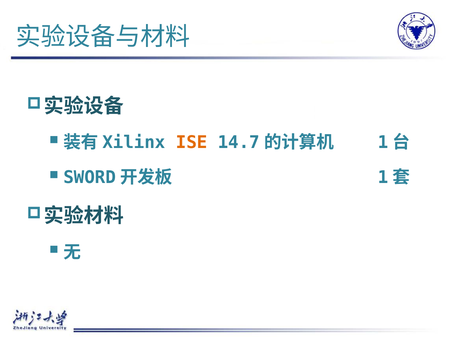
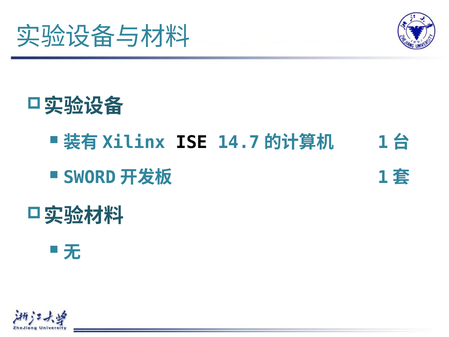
ISE colour: orange -> black (192, 142)
